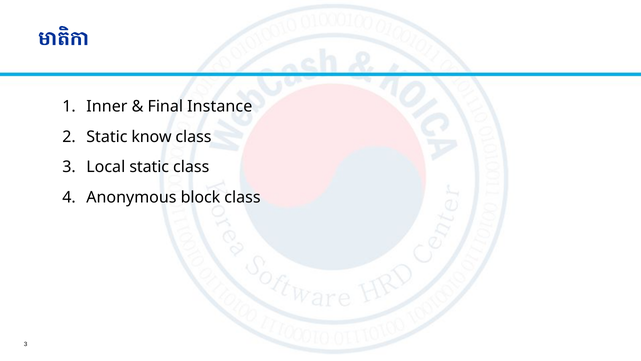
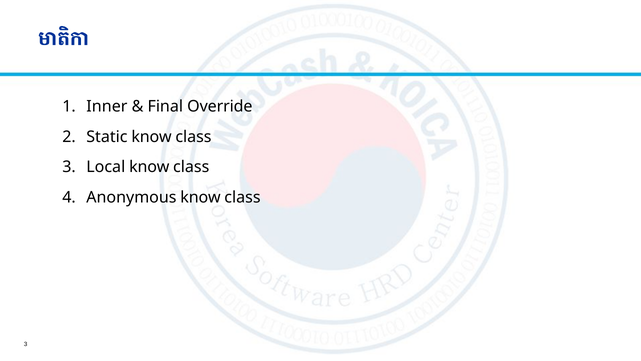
Instance: Instance -> Override (220, 106)
Local static: static -> know (149, 167)
Anonymous block: block -> know (201, 197)
